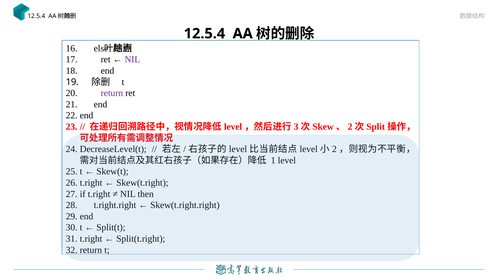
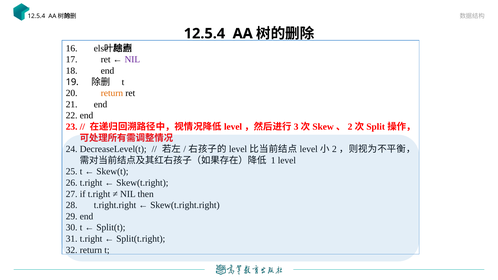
return colour: purple -> orange (112, 93)
